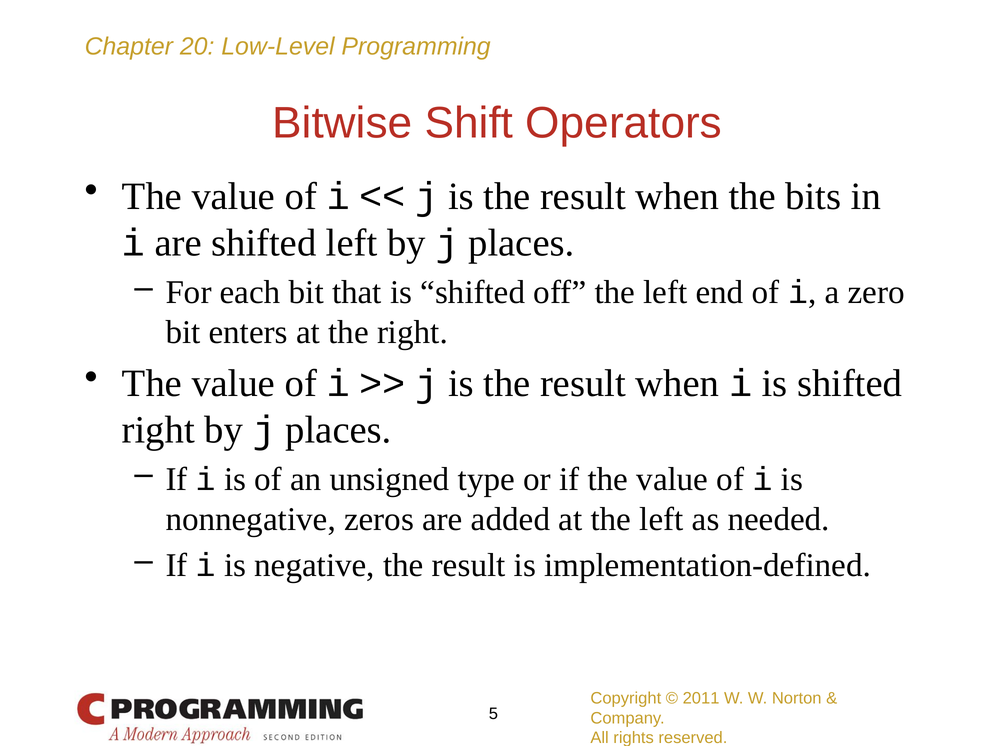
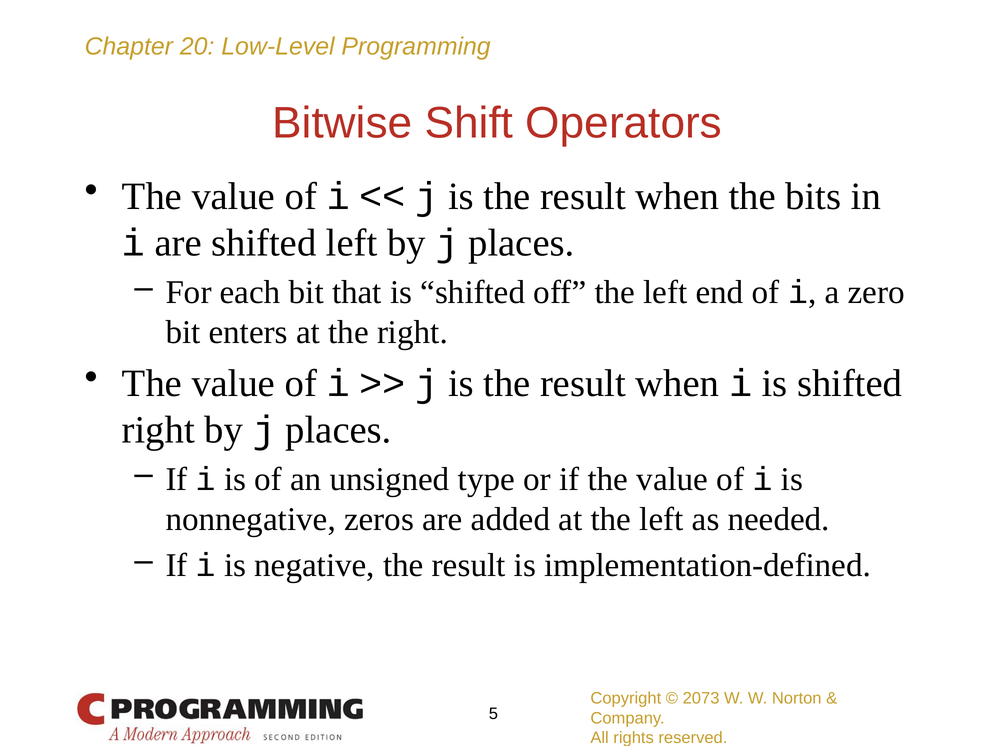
2011: 2011 -> 2073 (701, 698)
